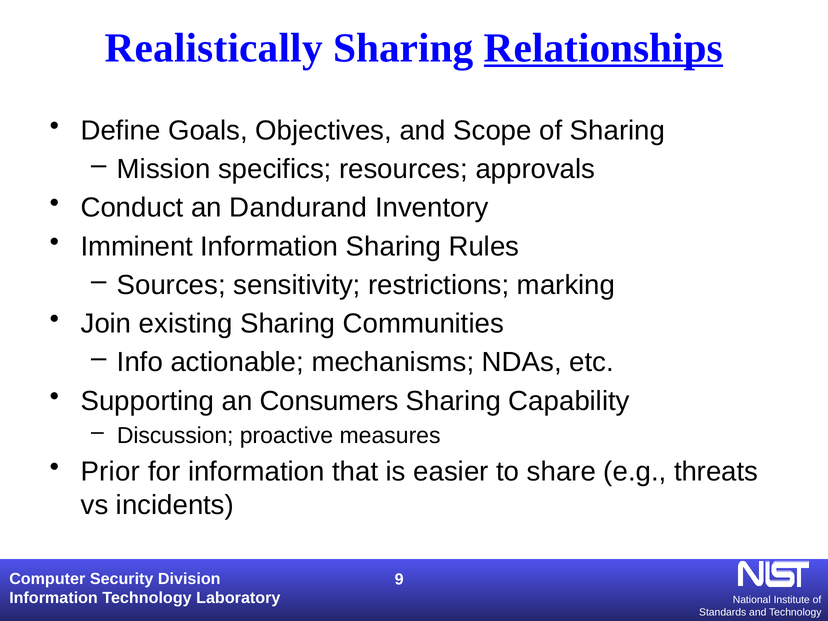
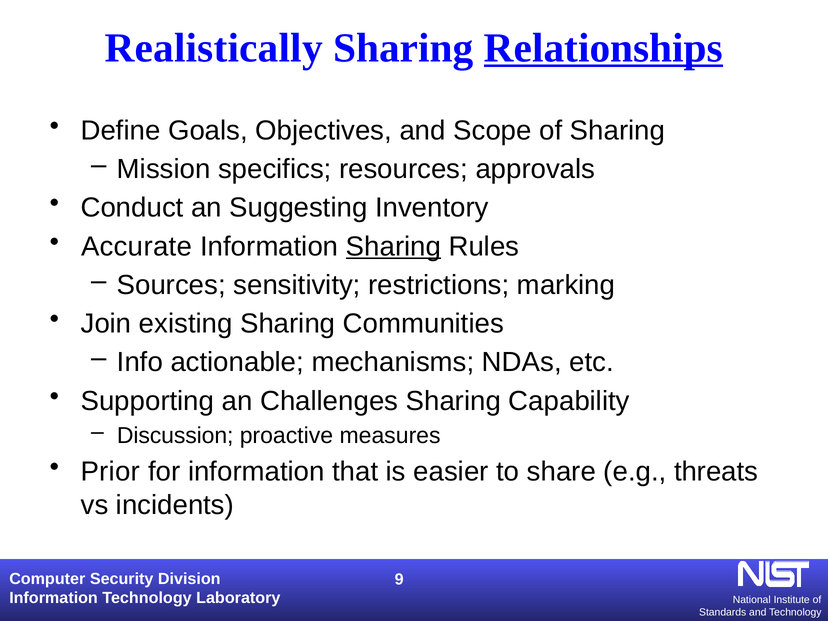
Dandurand: Dandurand -> Suggesting (298, 208)
Imminent: Imminent -> Accurate (137, 246)
Sharing underline: none -> present (394, 246)
Consumers: Consumers -> Challenges (329, 401)
